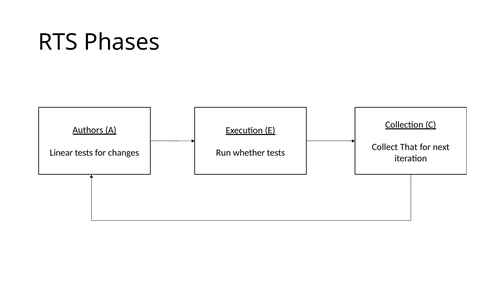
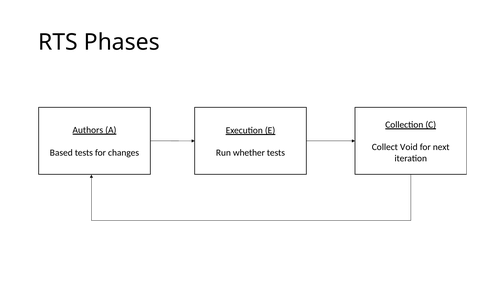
That: That -> Void (409, 147)
Linear: Linear -> Based (61, 153)
